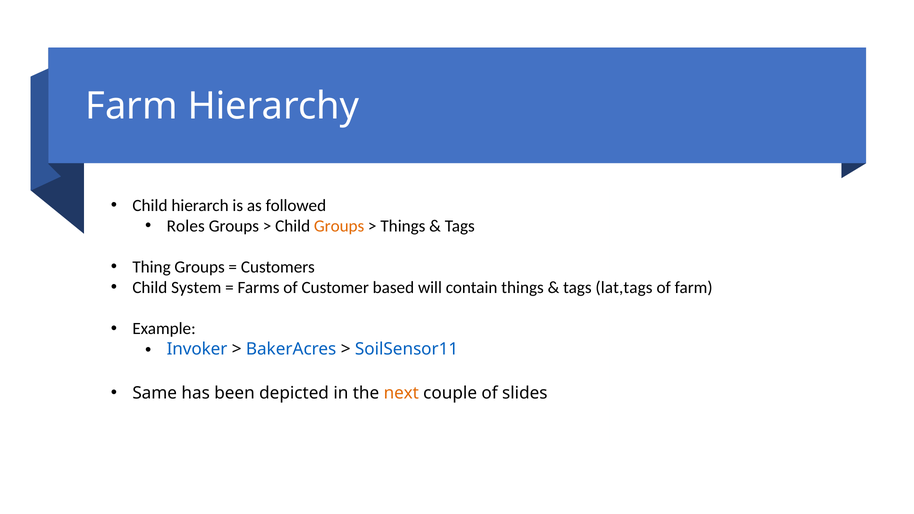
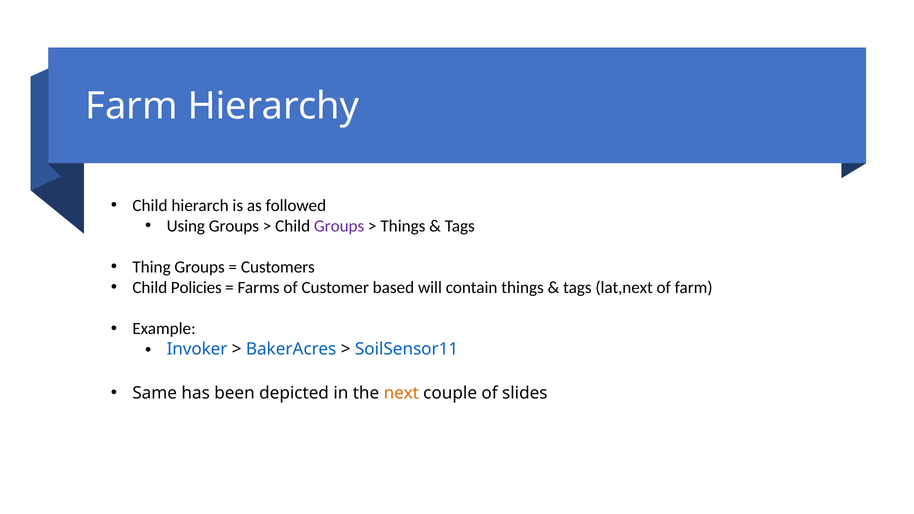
Roles: Roles -> Using (186, 226)
Groups colour: orange -> purple (339, 226)
System: System -> Policies (196, 288)
lat,tags: lat,tags -> lat,next (624, 288)
